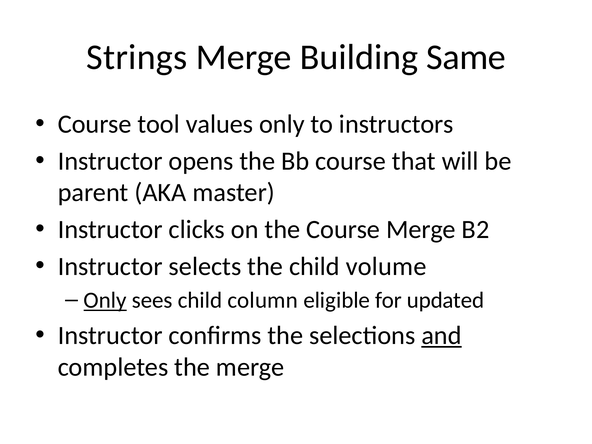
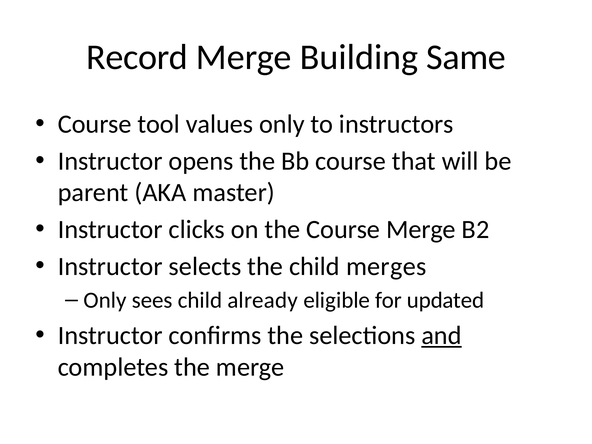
Strings: Strings -> Record (137, 57)
volume: volume -> merges (386, 266)
Only underline: present -> none (105, 300)
column: column -> already (263, 300)
